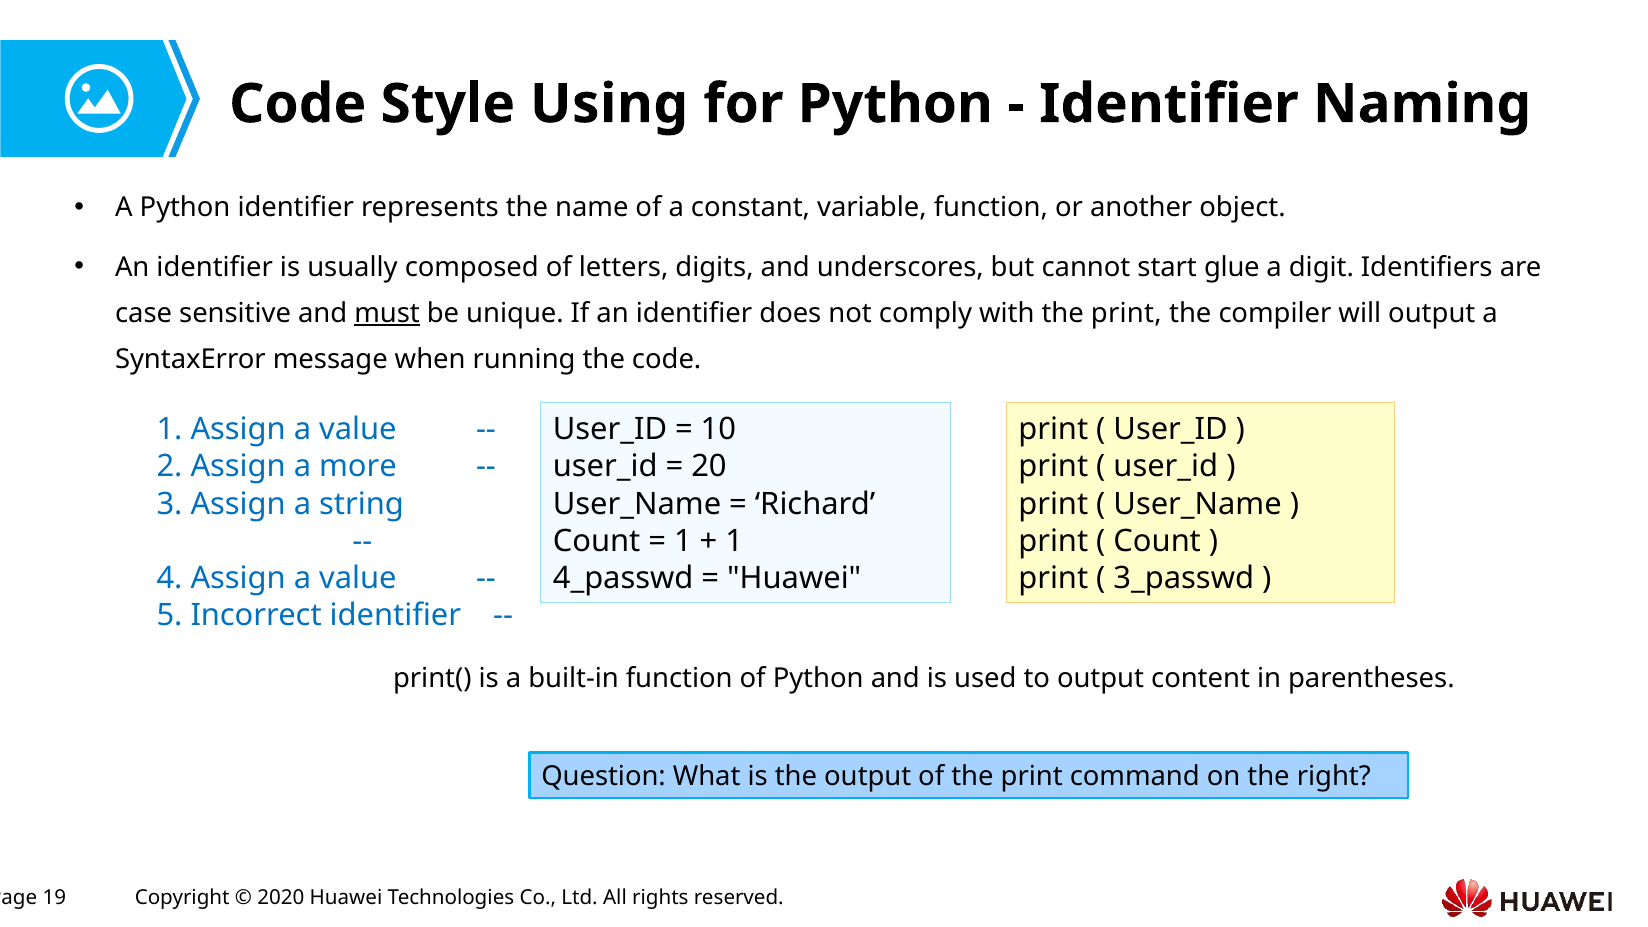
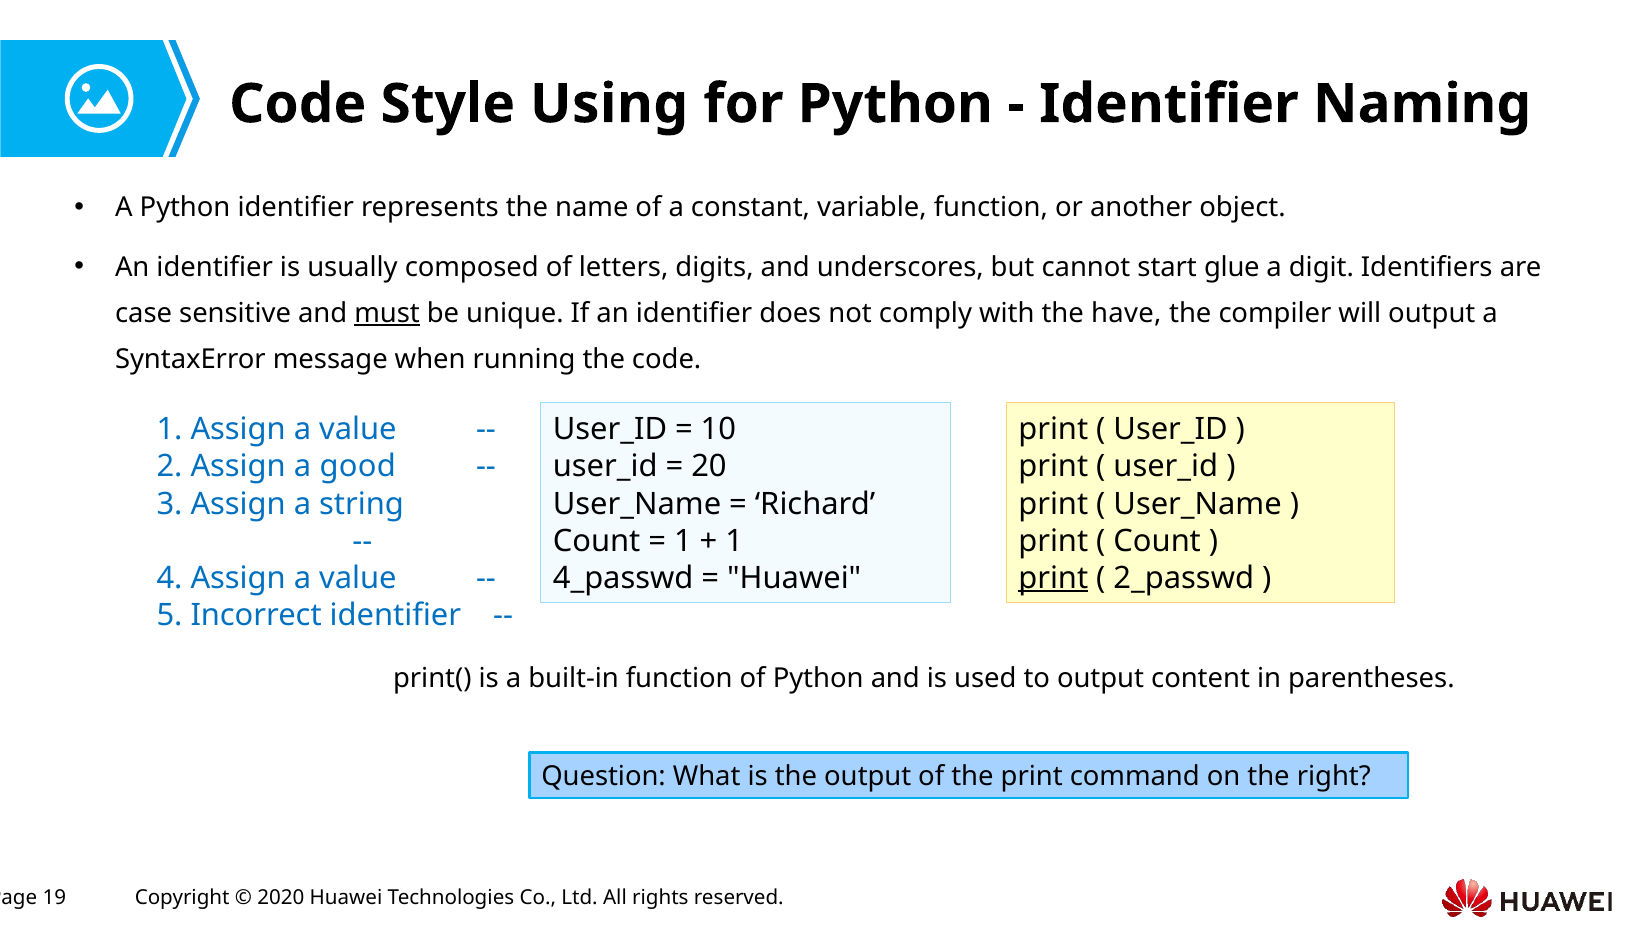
with the print: print -> have (1126, 313)
more: more -> good (358, 467)
print underline: none -> present (1053, 578)
3_passwd: 3_passwd -> 2_passwd (1184, 578)
